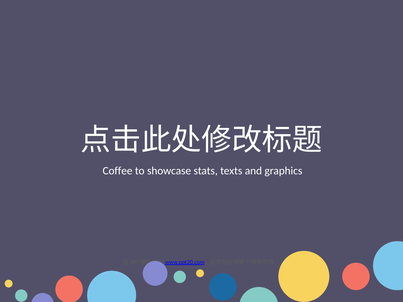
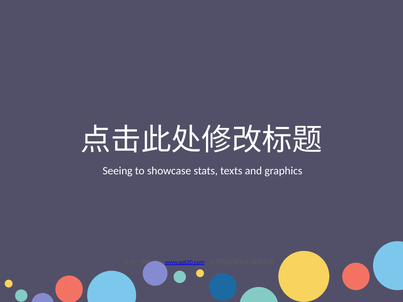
Coffee: Coffee -> Seeing (118, 171)
